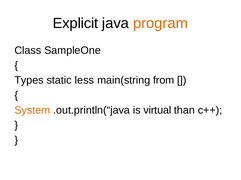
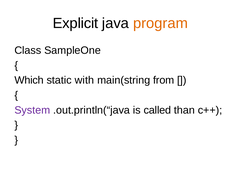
Types: Types -> Which (29, 81)
less: less -> with (84, 81)
System colour: orange -> purple (32, 111)
virtual: virtual -> called (157, 111)
